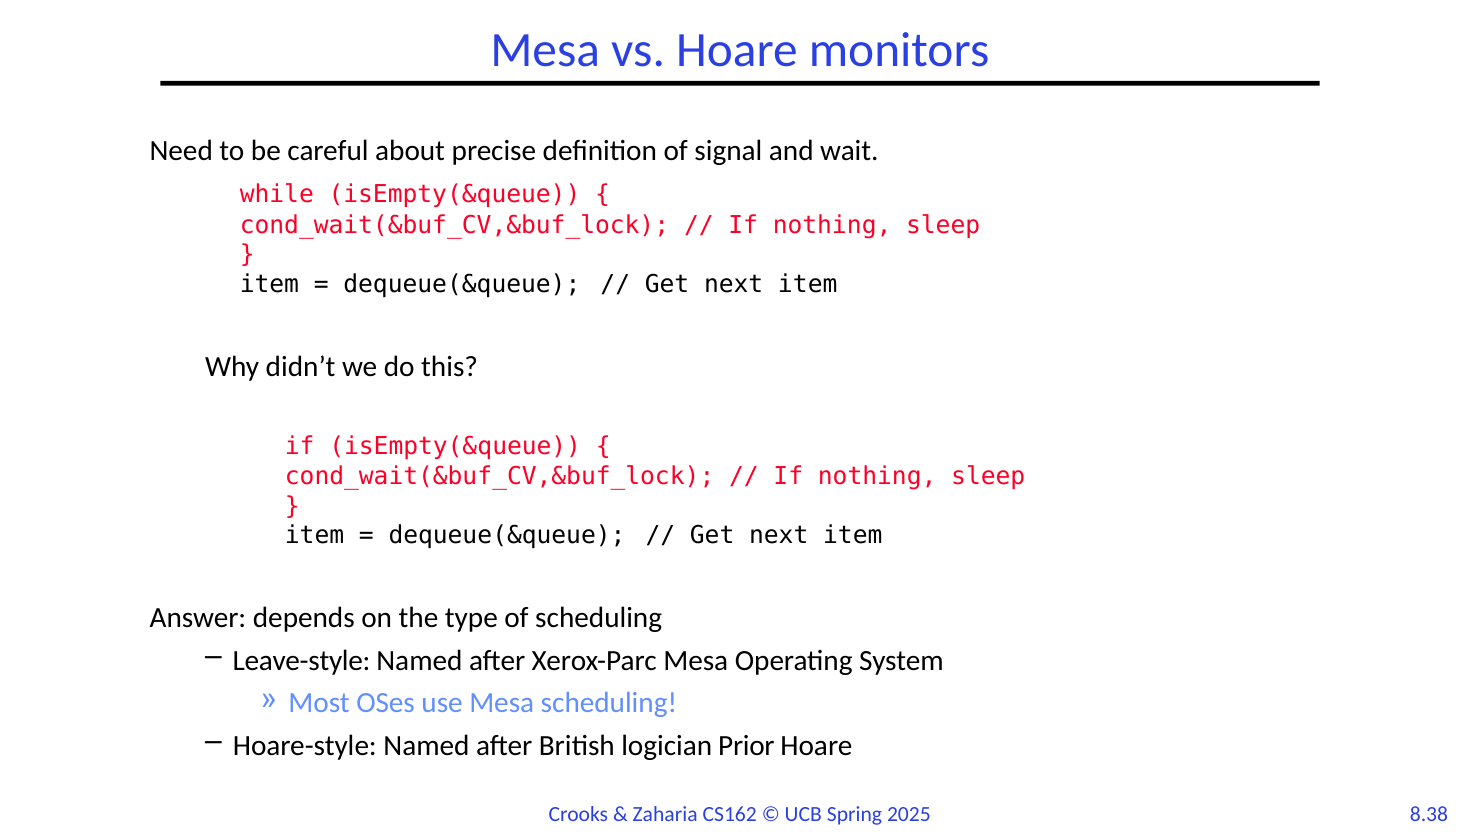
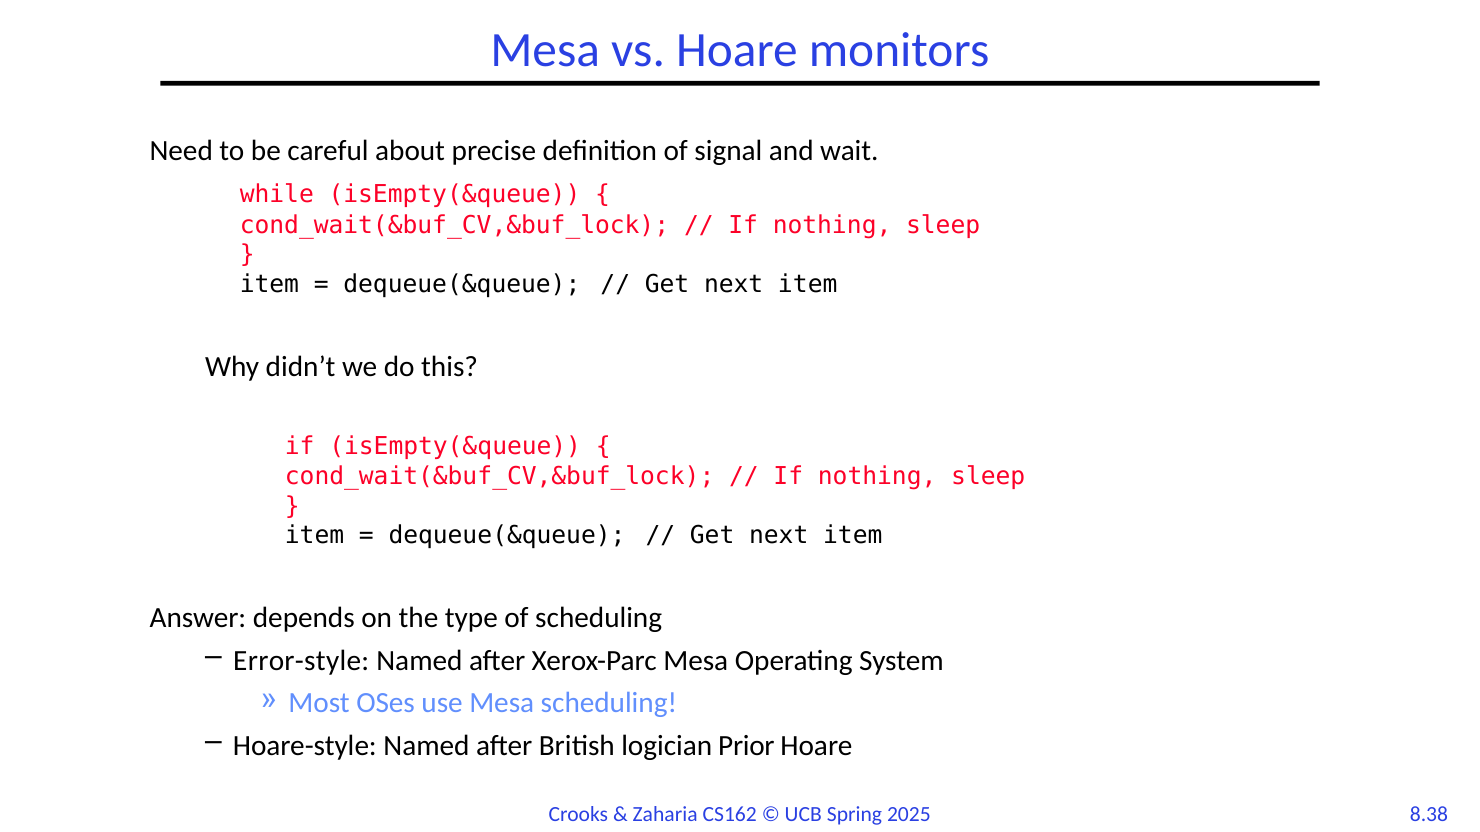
Leave-style: Leave-style -> Error-style (301, 661)
